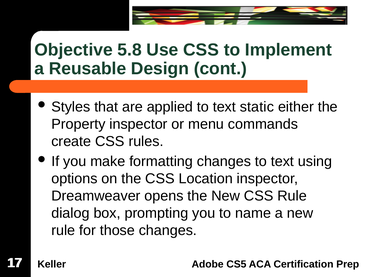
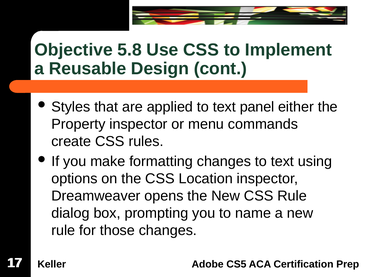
static: static -> panel (257, 107)
